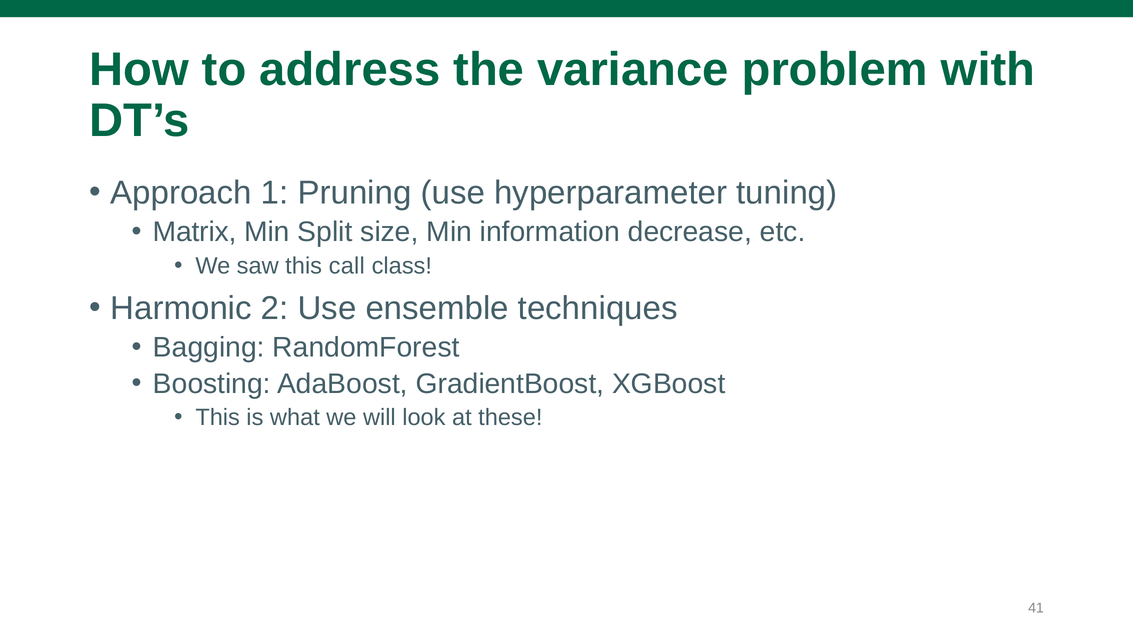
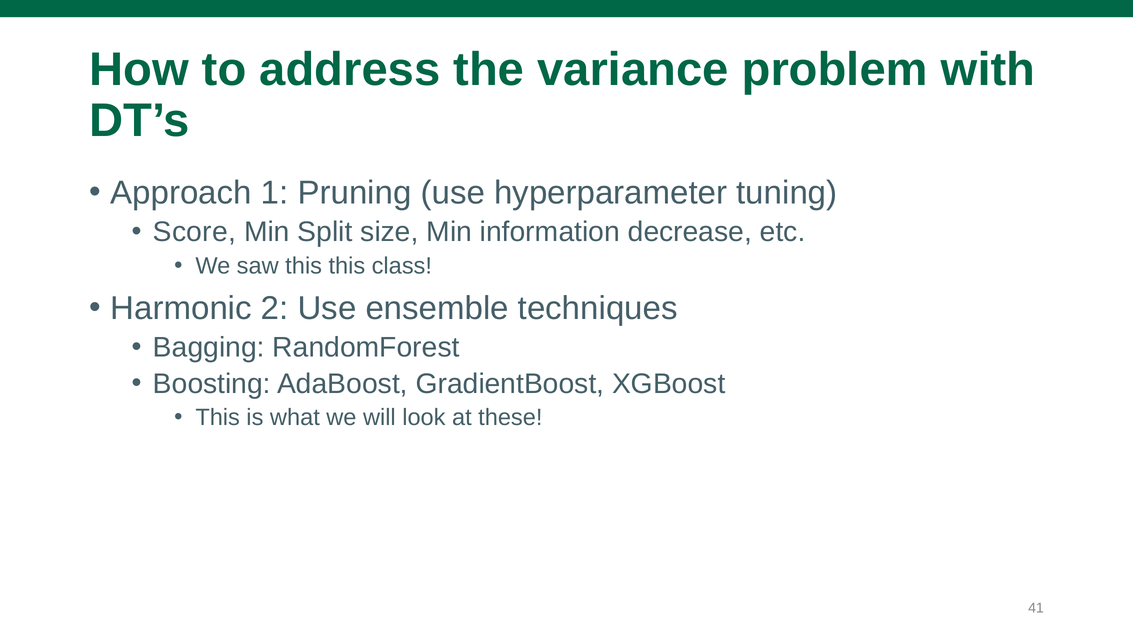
Matrix: Matrix -> Score (194, 232)
this call: call -> this (347, 266)
